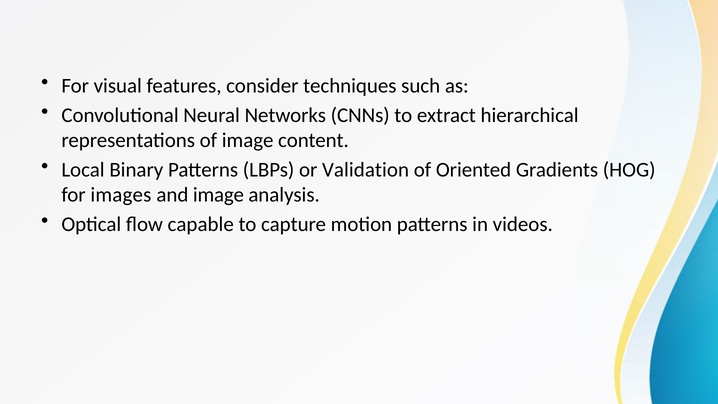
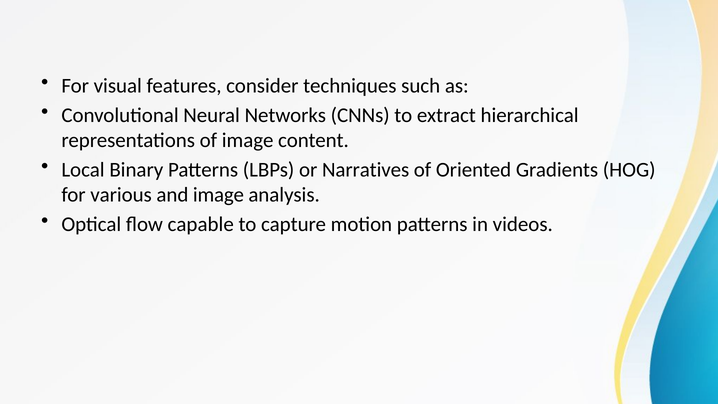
Validation: Validation -> Narratives (366, 170)
images: images -> various (121, 195)
